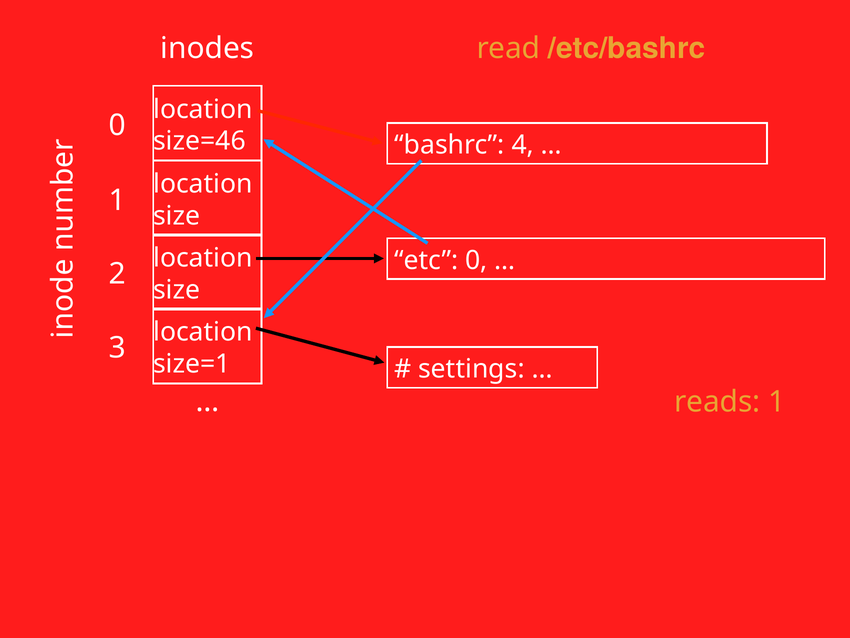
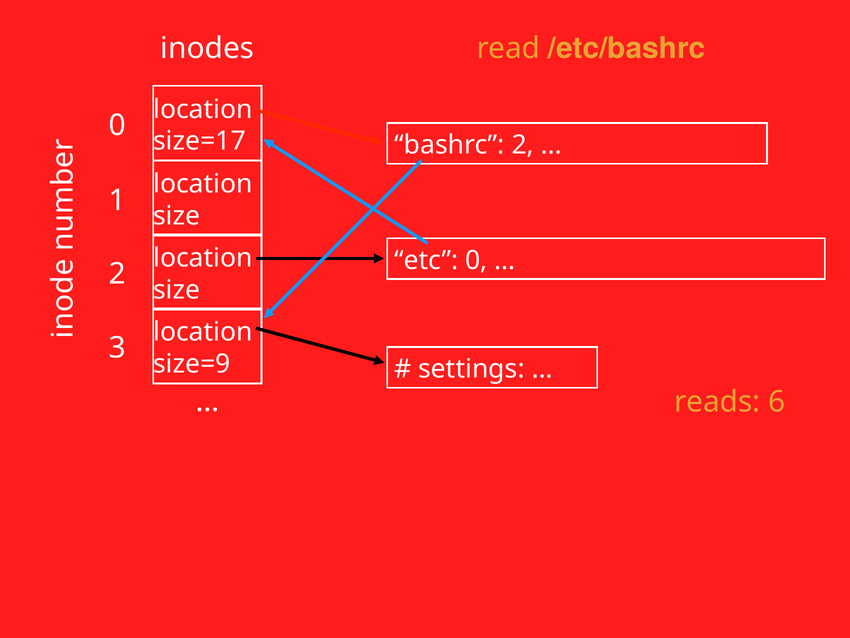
size=46: size=46 -> size=17 (200, 141)
4: 4 -> 2 (523, 145)
size=1: size=1 -> size=9 (192, 364)
reads 1: 1 -> 6 (777, 401)
